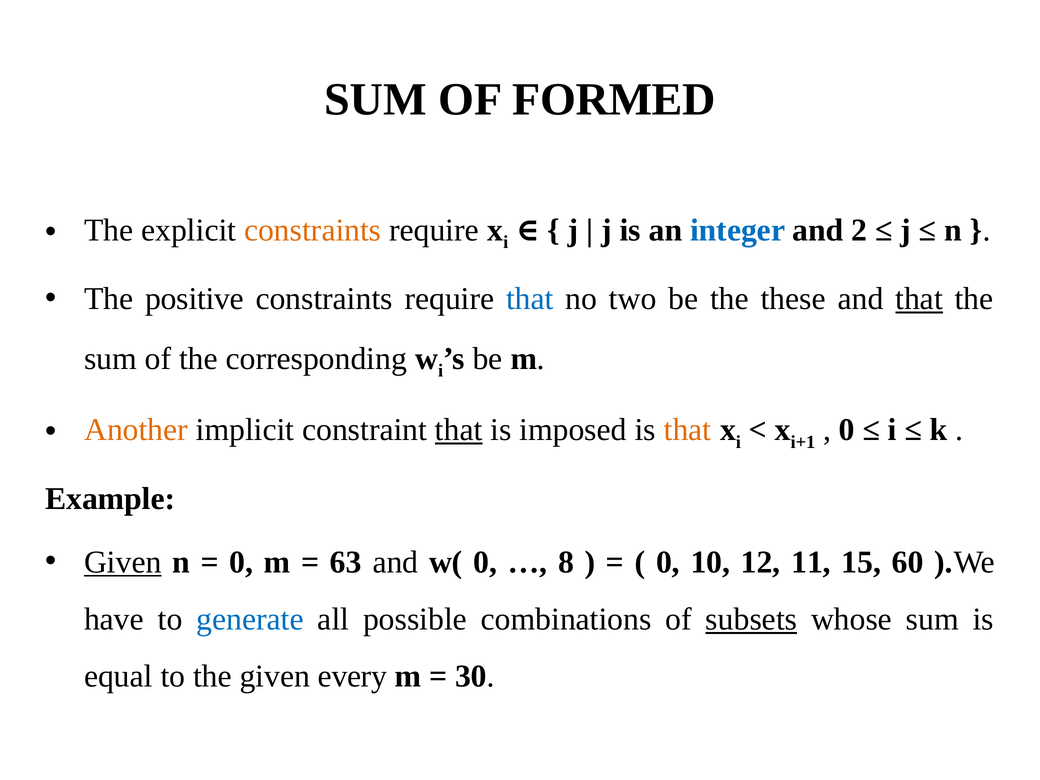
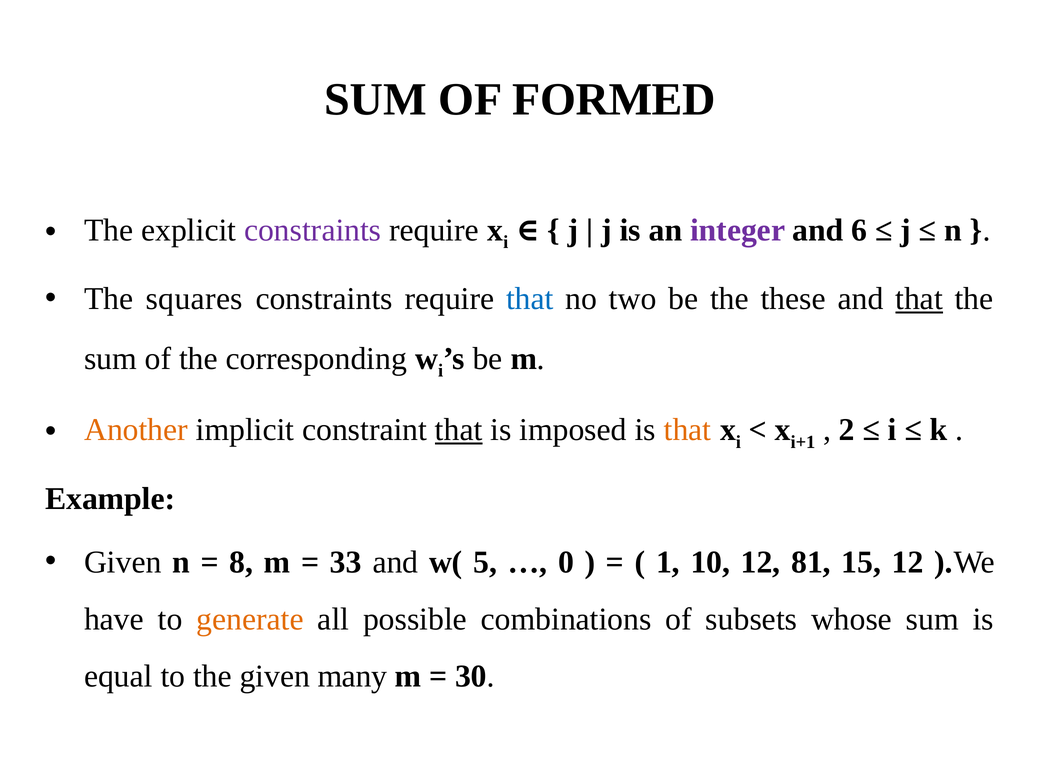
constraints colour: orange -> purple (313, 230)
integer colour: blue -> purple (738, 230)
2: 2 -> 6 (859, 230)
positive: positive -> squares (194, 299)
0: 0 -> 2 (847, 430)
Given underline: present -> none (123, 562)
0: 0 -> 8 (241, 562)
63: 63 -> 33 (346, 562)
w( 0: 0 -> 5 (485, 562)
8: 8 -> 0 (566, 562)
0: 0 -> 1 (668, 562)
11: 11 -> 81 (811, 562)
15 60: 60 -> 12 (908, 562)
generate colour: blue -> orange (250, 619)
subsets underline: present -> none (751, 619)
every: every -> many (352, 676)
